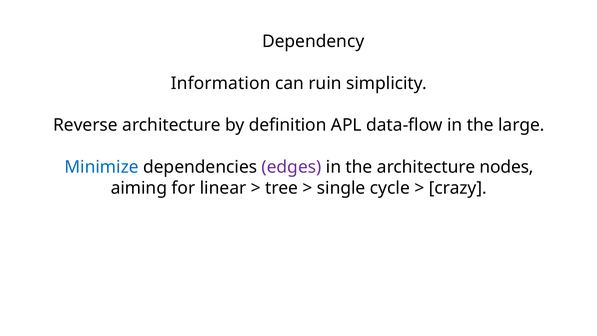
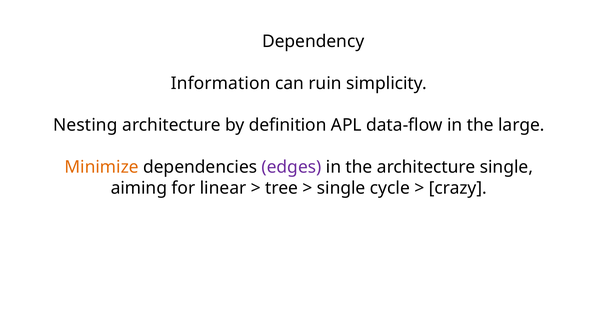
Reverse: Reverse -> Nesting (85, 125)
Minimize colour: blue -> orange (102, 167)
architecture nodes: nodes -> single (506, 167)
